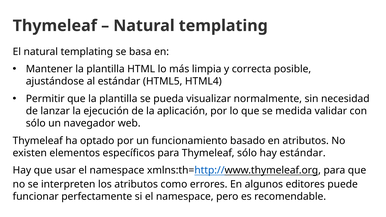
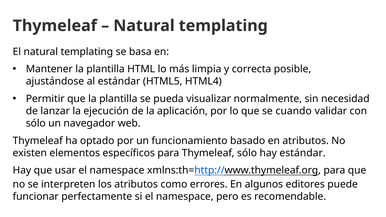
medida: medida -> cuando (294, 111)
